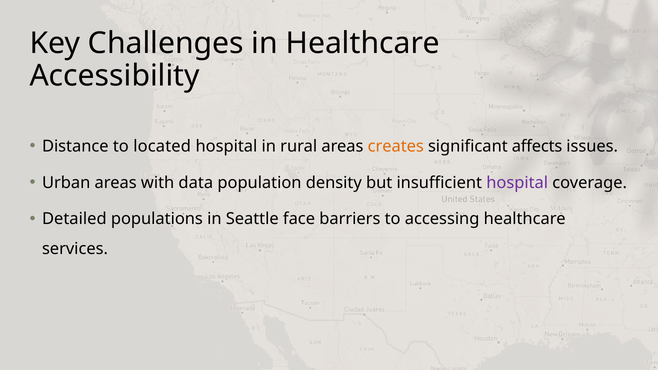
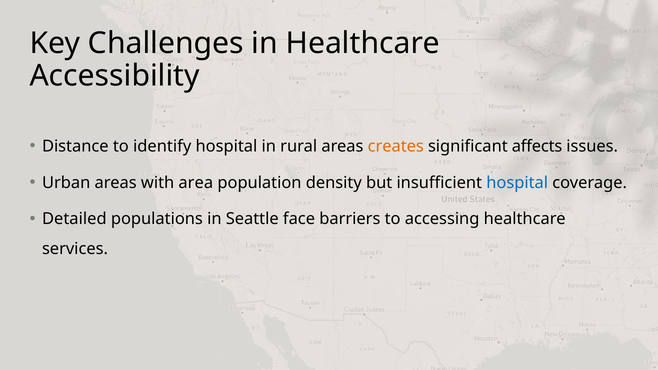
located: located -> identify (162, 146)
data: data -> area (196, 183)
hospital colour: purple -> blue (517, 183)
